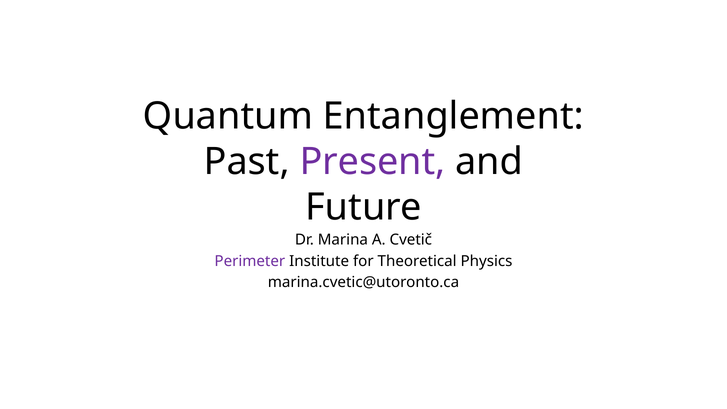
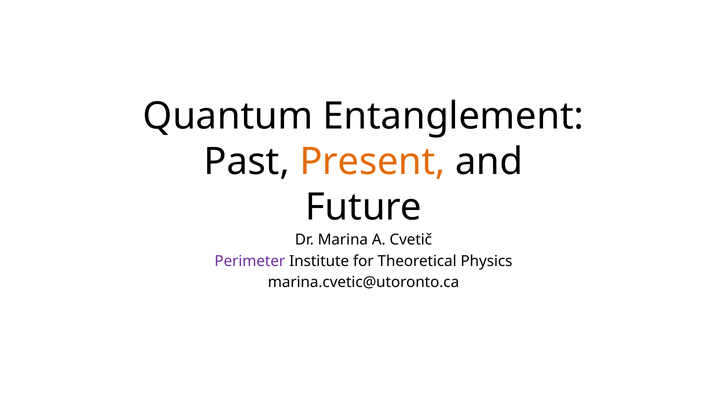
Present colour: purple -> orange (373, 162)
